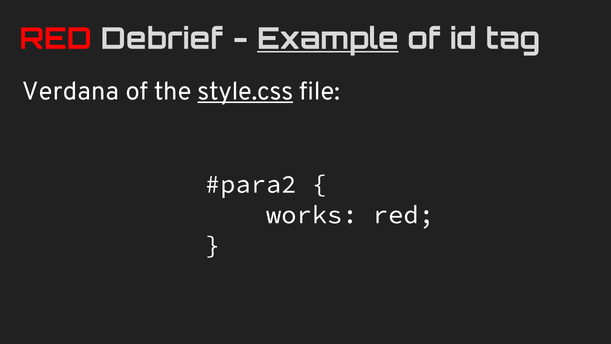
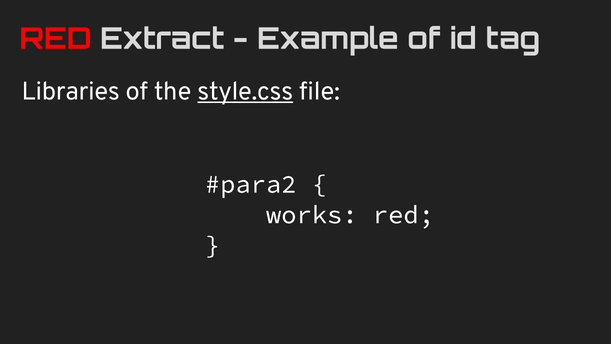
Debrief: Debrief -> Extract (162, 39)
Example underline: present -> none (328, 39)
Verdana: Verdana -> Libraries (71, 91)
